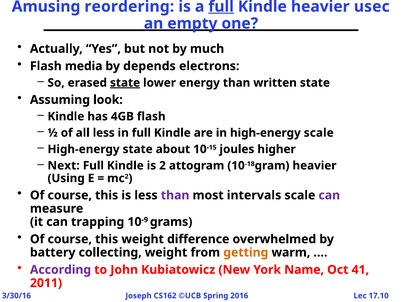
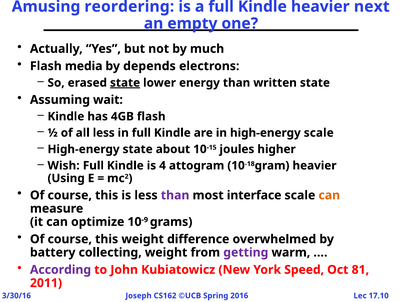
full underline: present -> none (221, 7)
usec: usec -> next (372, 7)
look: look -> wait (108, 100)
Next: Next -> Wish (64, 165)
2: 2 -> 4 (163, 165)
intervals: intervals -> interface (254, 195)
can colour: purple -> orange (329, 195)
trapping: trapping -> optimize (98, 221)
getting colour: orange -> purple (246, 252)
Name: Name -> Speed (304, 269)
41: 41 -> 81 (360, 269)
